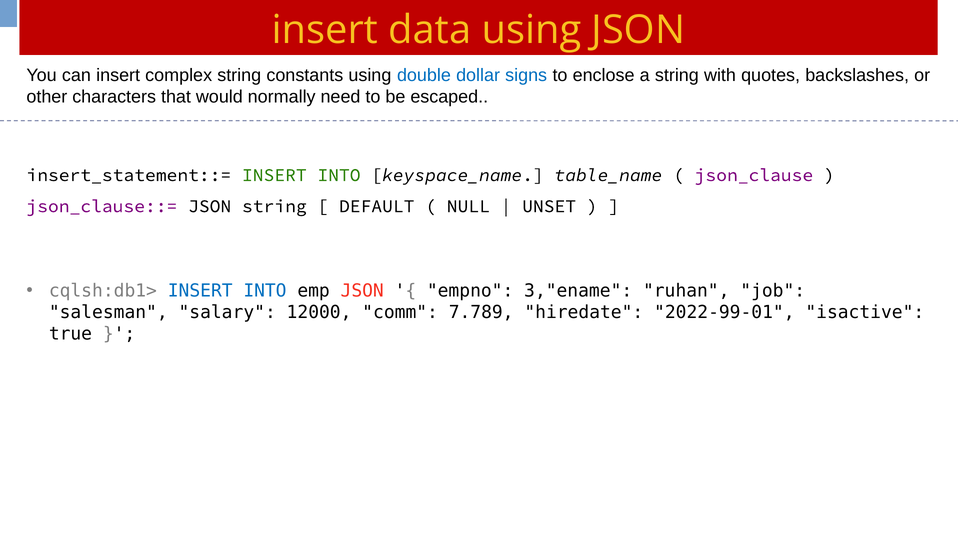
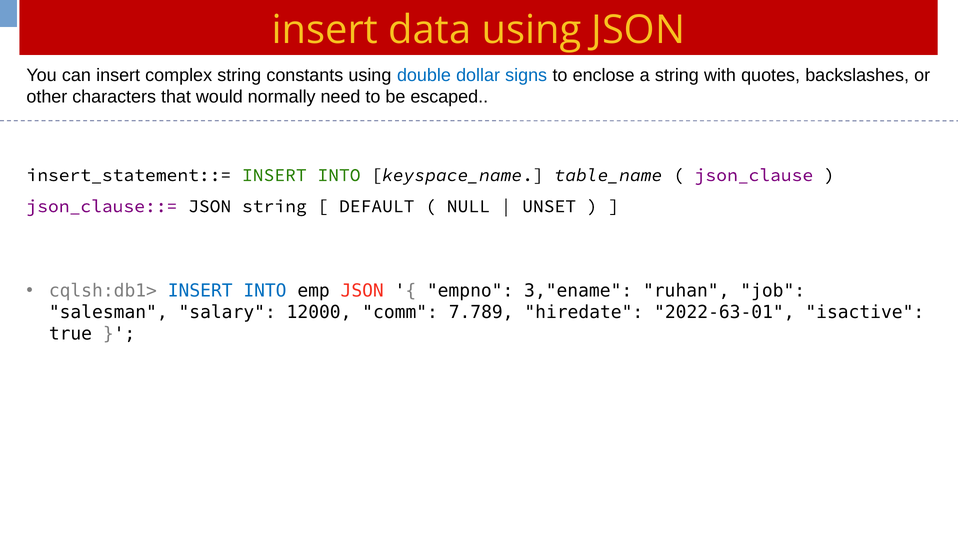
2022-99-01: 2022-99-01 -> 2022-63-01 (724, 312)
